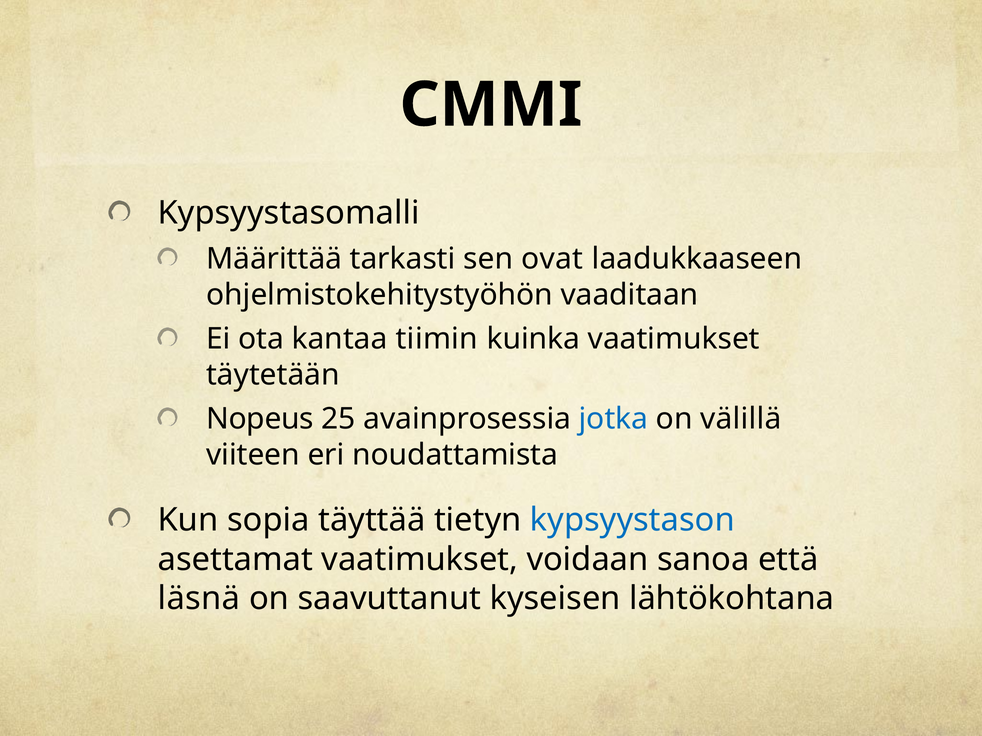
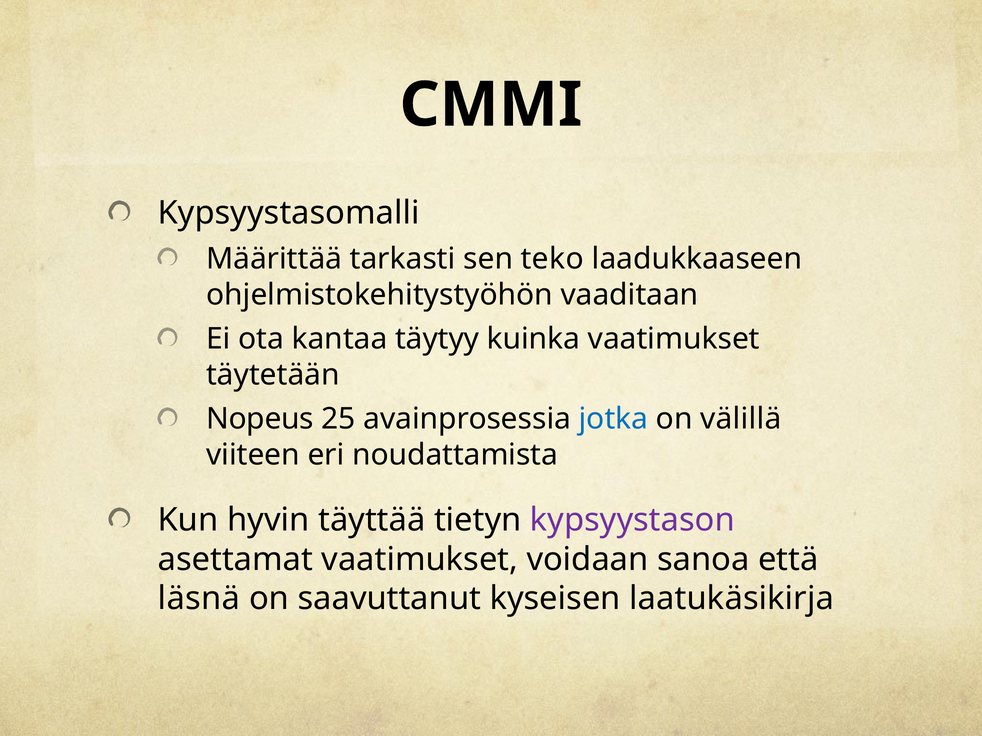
ovat: ovat -> teko (552, 259)
tiimin: tiimin -> täytyy (437, 339)
sopia: sopia -> hyvin (268, 520)
kypsyystason colour: blue -> purple (632, 520)
lähtökohtana: lähtökohtana -> laatukäsikirja (732, 599)
